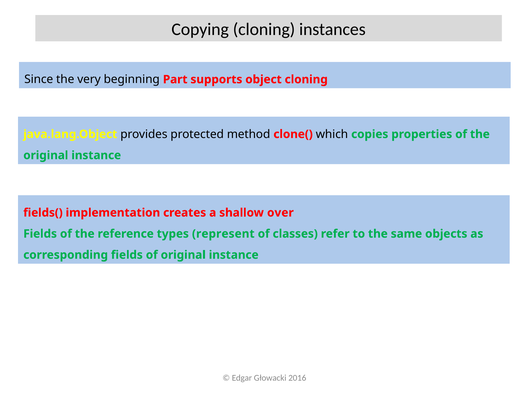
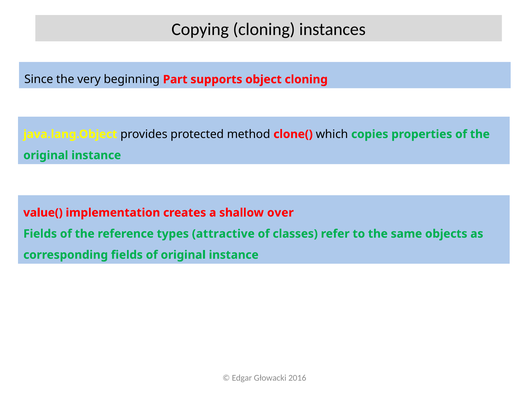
fields(: fields( -> value( (43, 213)
represent: represent -> attractive (223, 234)
